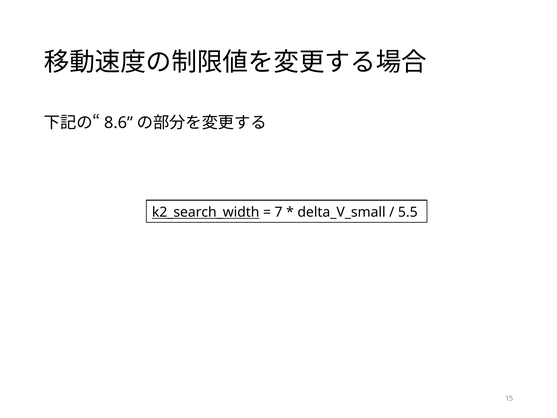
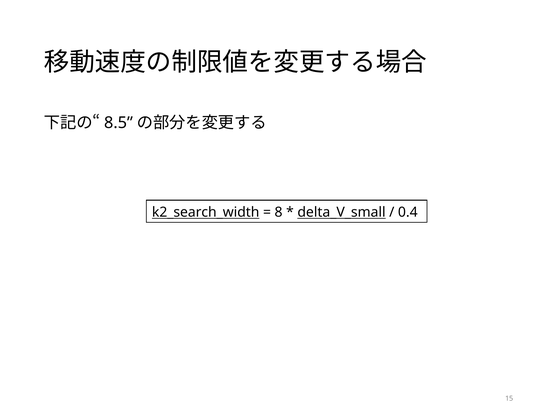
8.6: 8.6 -> 8.5 (119, 123)
7: 7 -> 8 (279, 212)
delta_V_small underline: none -> present (342, 212)
5.5: 5.5 -> 0.4 (408, 212)
